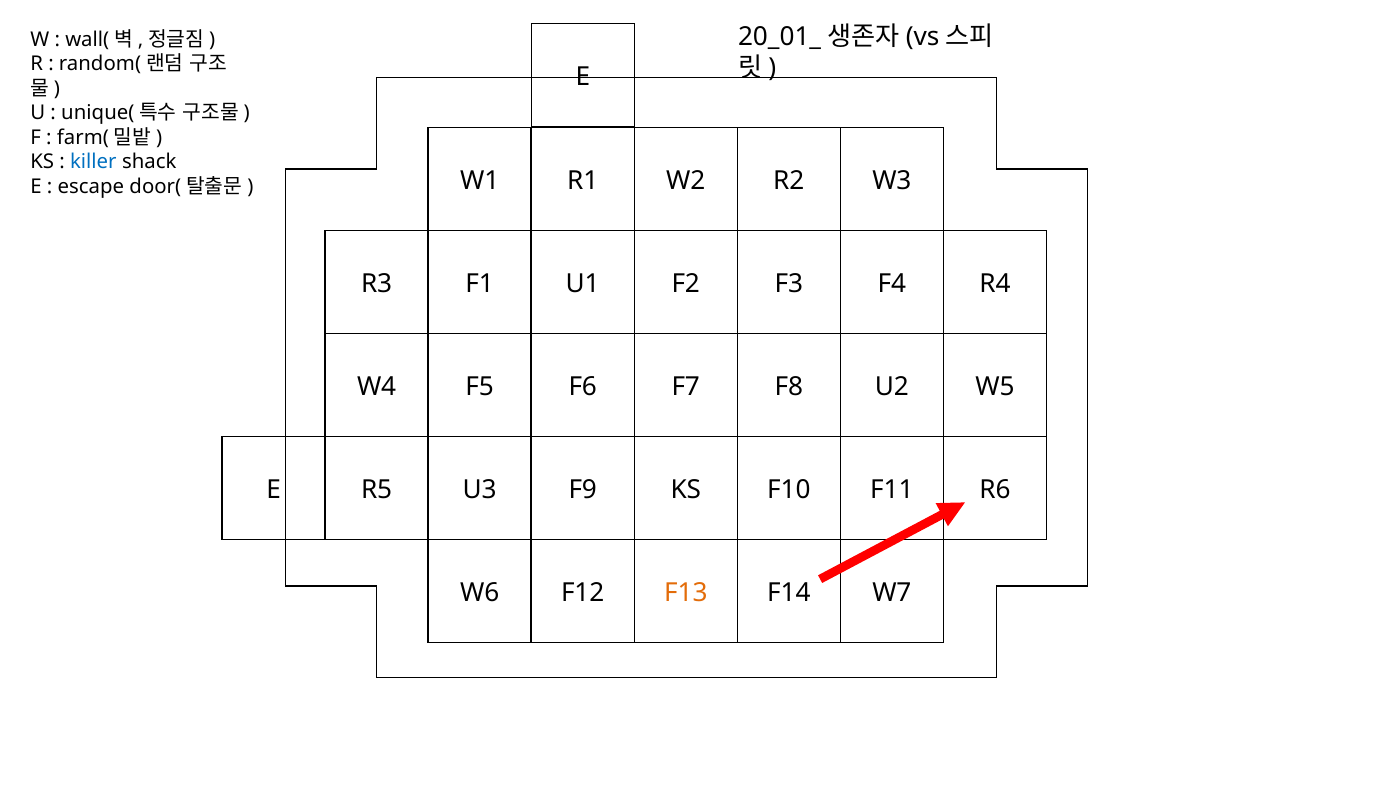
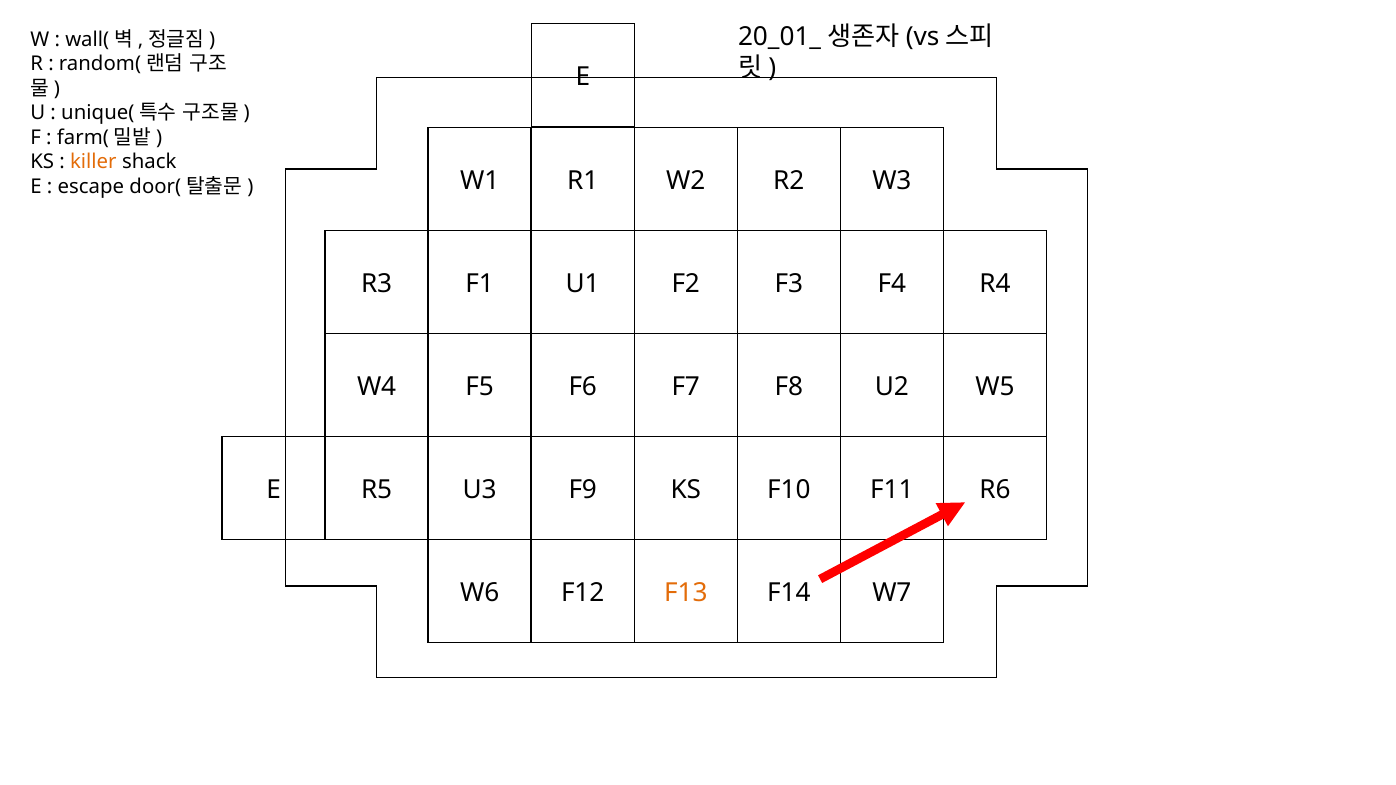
killer colour: blue -> orange (93, 162)
